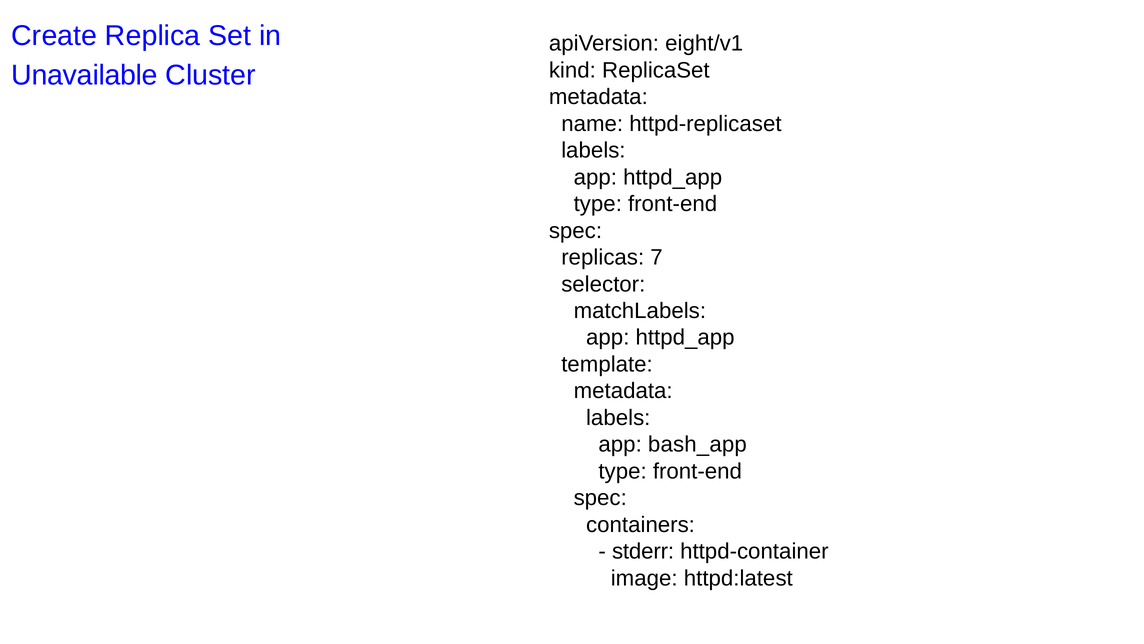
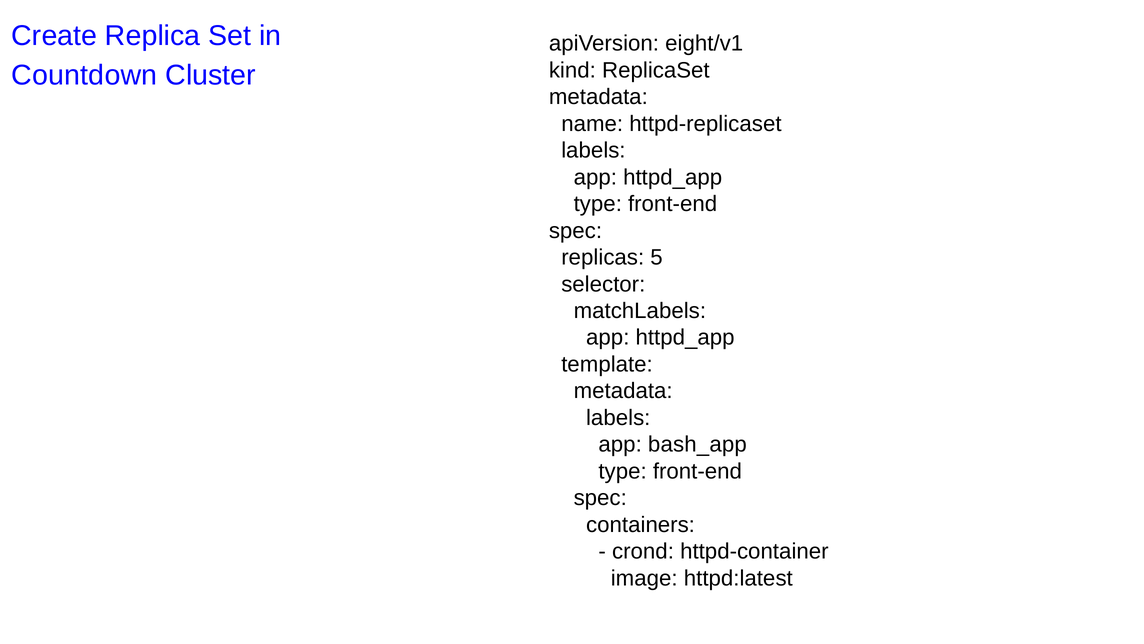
Unavailable: Unavailable -> Countdown (84, 75)
7: 7 -> 5 (657, 257)
stderr: stderr -> crond (643, 551)
